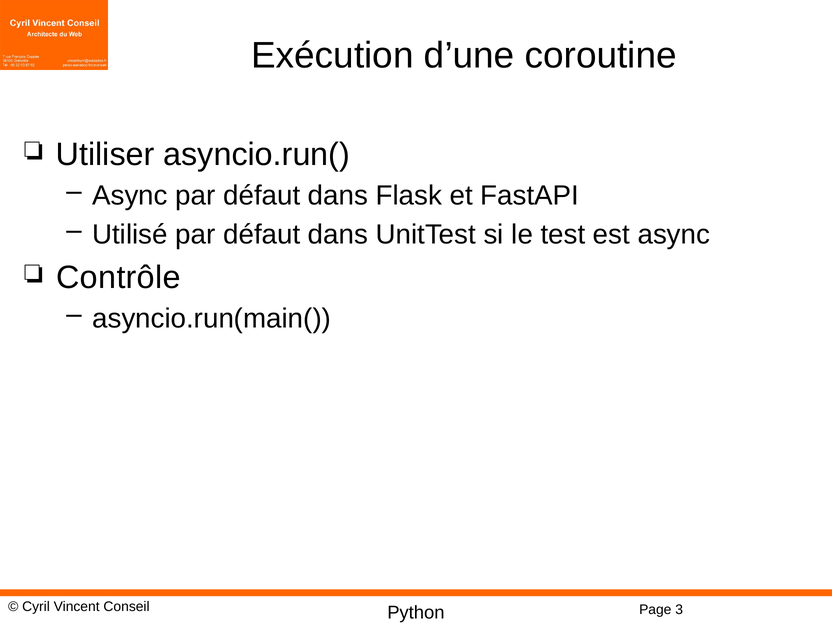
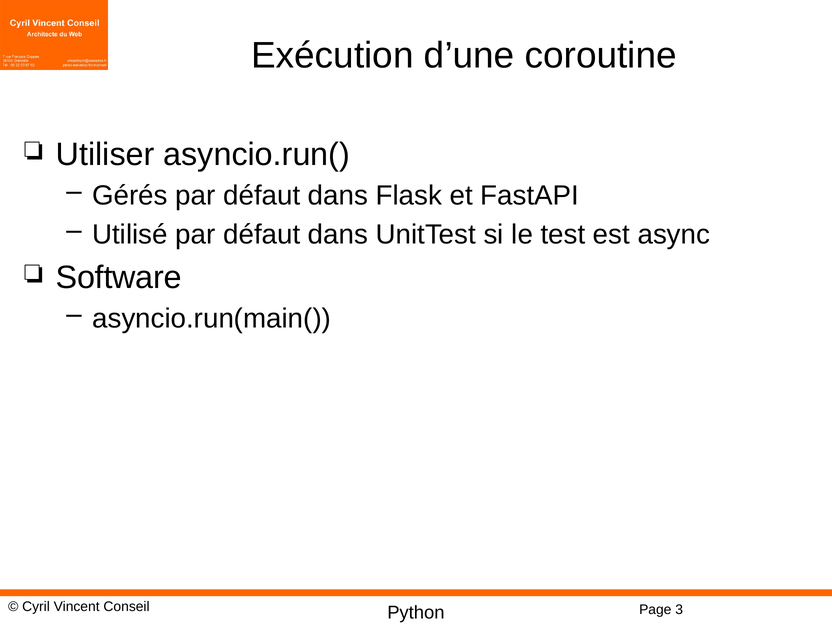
Async: Async -> Gérés (130, 196)
Contrôle: Contrôle -> Software (119, 277)
